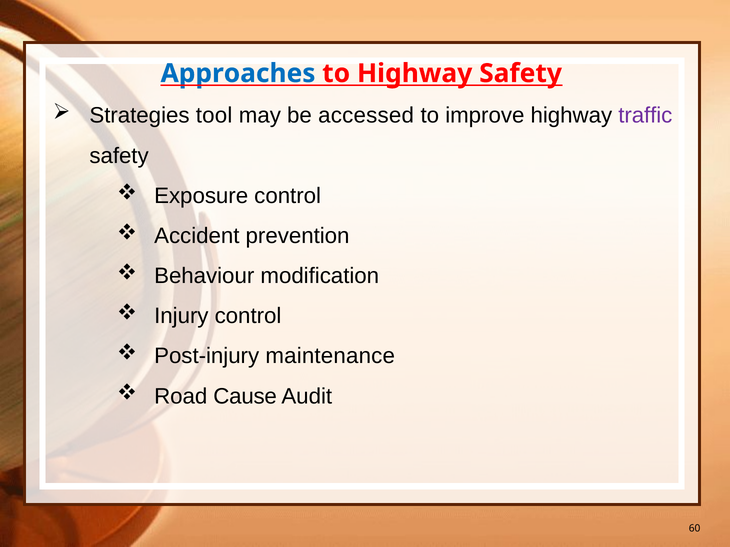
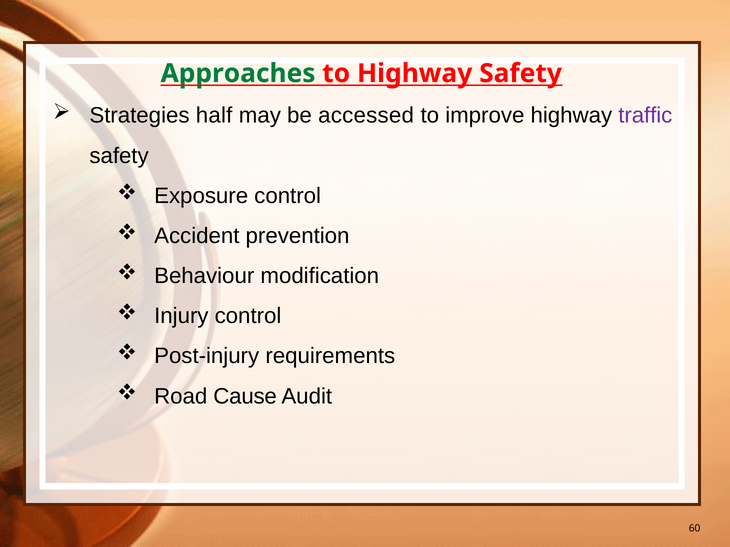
Approaches colour: blue -> green (238, 73)
tool: tool -> half (214, 116)
maintenance: maintenance -> requirements (330, 356)
